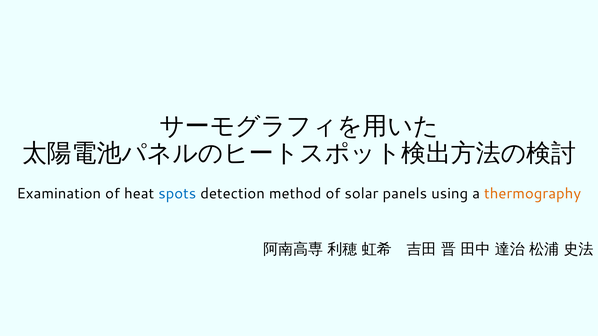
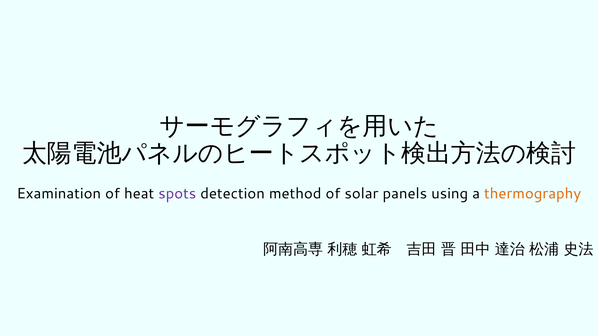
spots colour: blue -> purple (177, 194)
